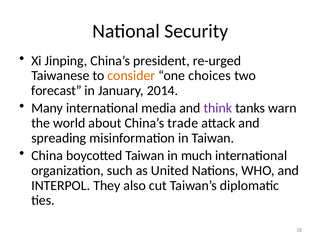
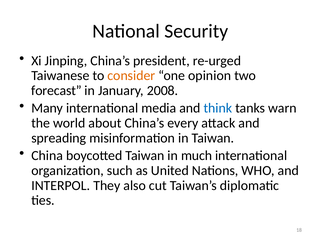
choices: choices -> opinion (210, 76)
2014: 2014 -> 2008 (162, 91)
think colour: purple -> blue (218, 108)
trade: trade -> every (183, 123)
